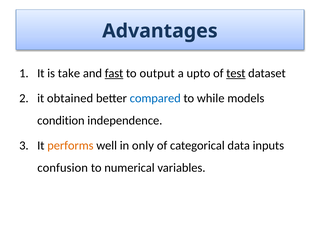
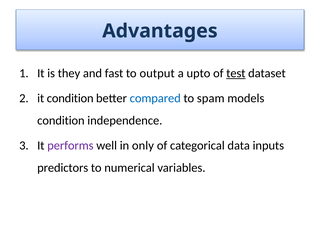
take: take -> they (69, 73)
fast underline: present -> none (114, 73)
it obtained: obtained -> condition (70, 98)
while: while -> spam (211, 98)
performs colour: orange -> purple (70, 145)
confusion: confusion -> predictors (63, 168)
